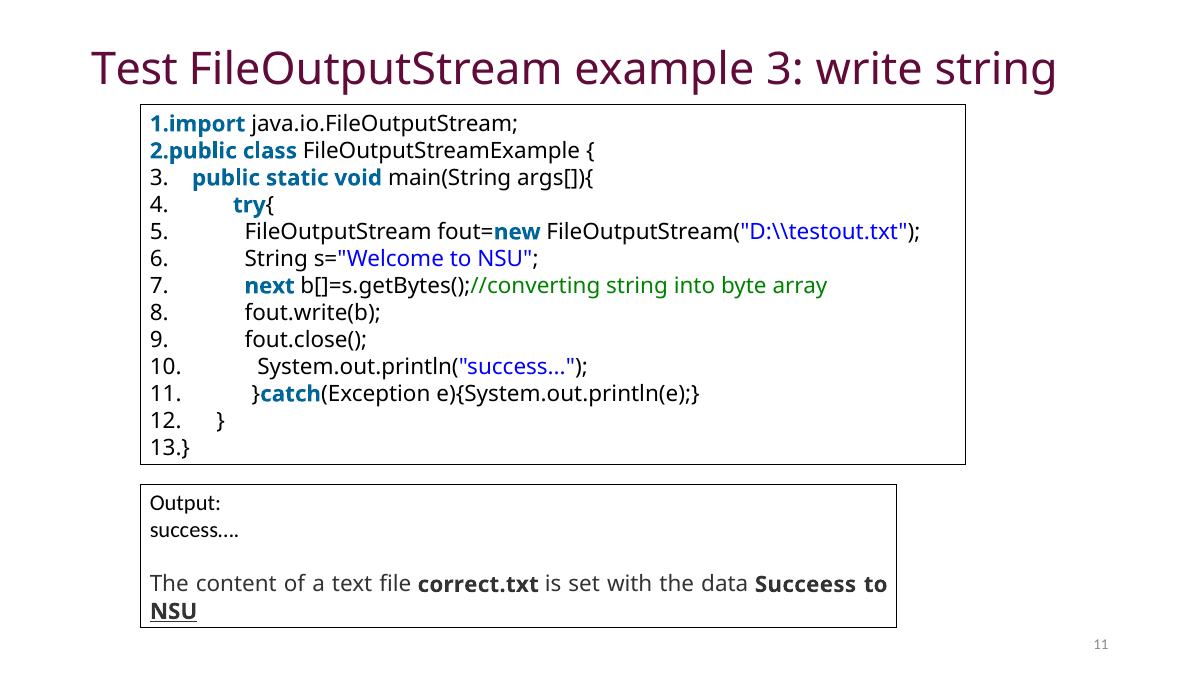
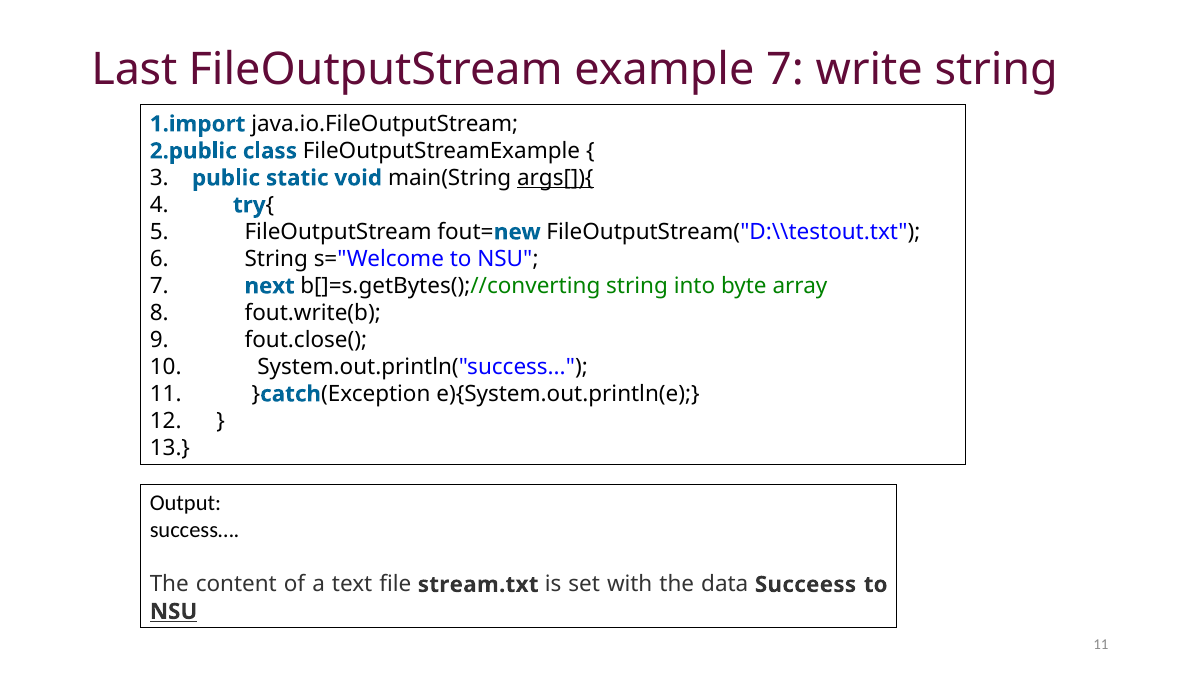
Test: Test -> Last (134, 70)
example 3: 3 -> 7 (785, 70)
args[]){ underline: none -> present (555, 178)
correct.txt: correct.txt -> stream.txt (478, 585)
